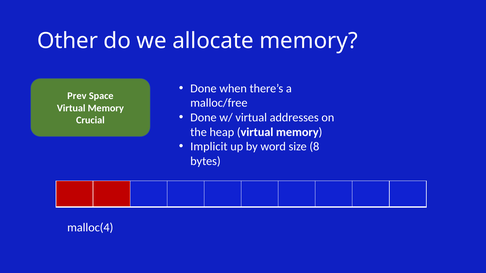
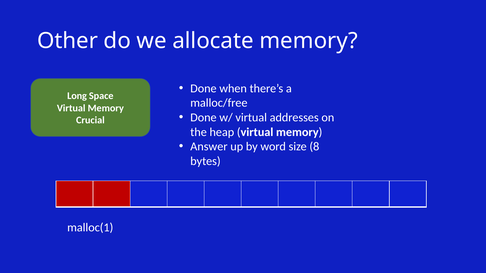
Prev: Prev -> Long (77, 96)
Implicit: Implicit -> Answer (209, 147)
malloc(4: malloc(4 -> malloc(1 (90, 228)
